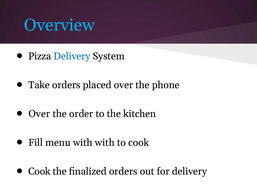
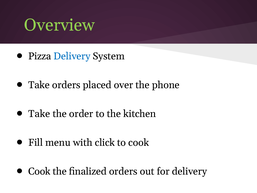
Overview colour: light blue -> light green (59, 25)
Over: Over -> Take (39, 114)
with with: with -> click (105, 142)
